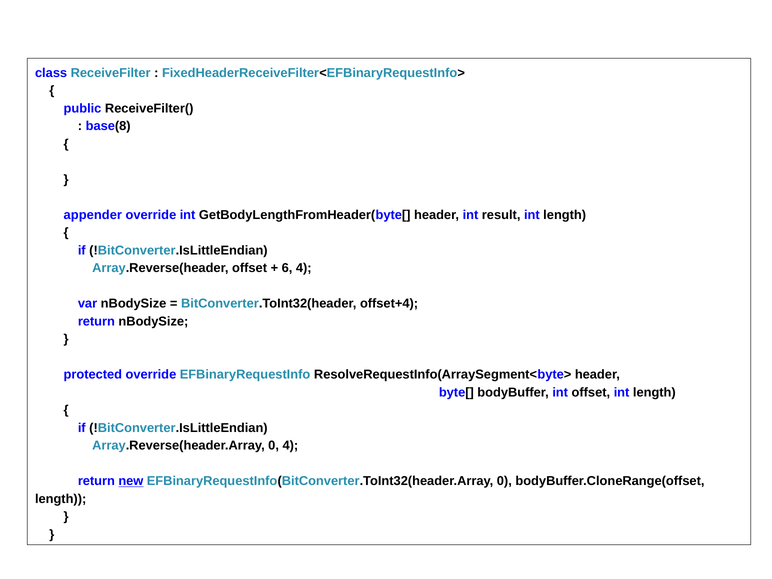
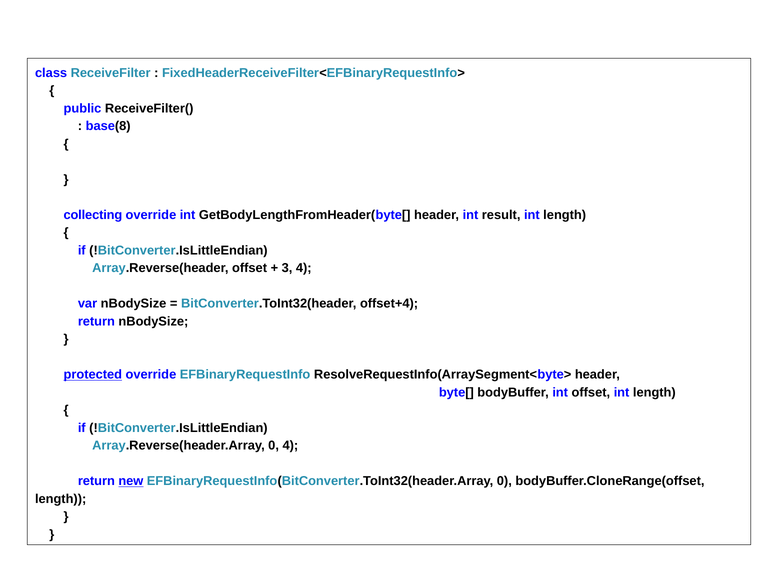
appender: appender -> collecting (93, 215)
6: 6 -> 3 (287, 268)
protected underline: none -> present (93, 375)
